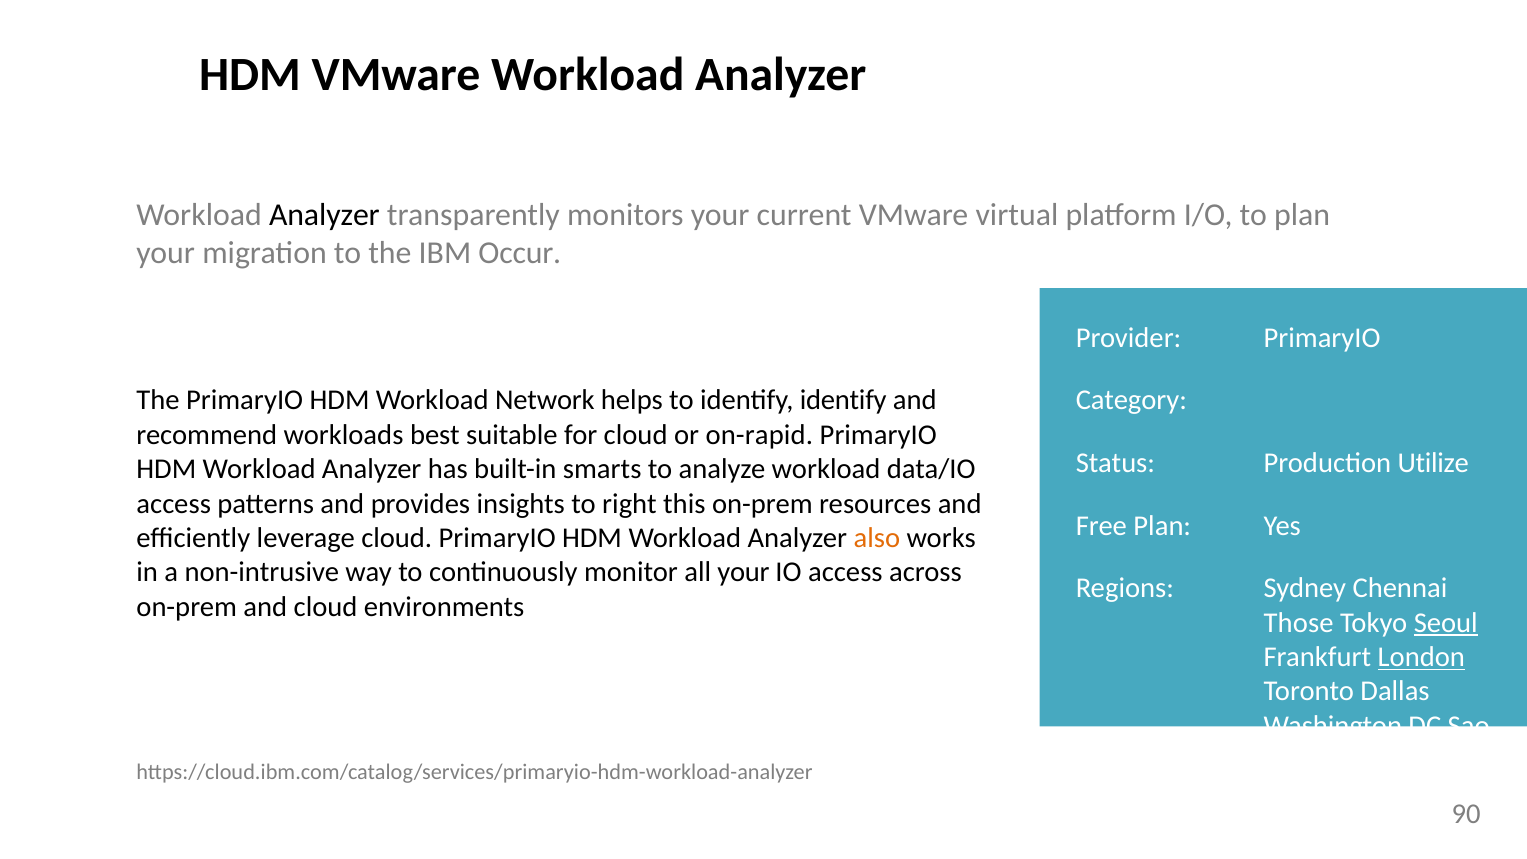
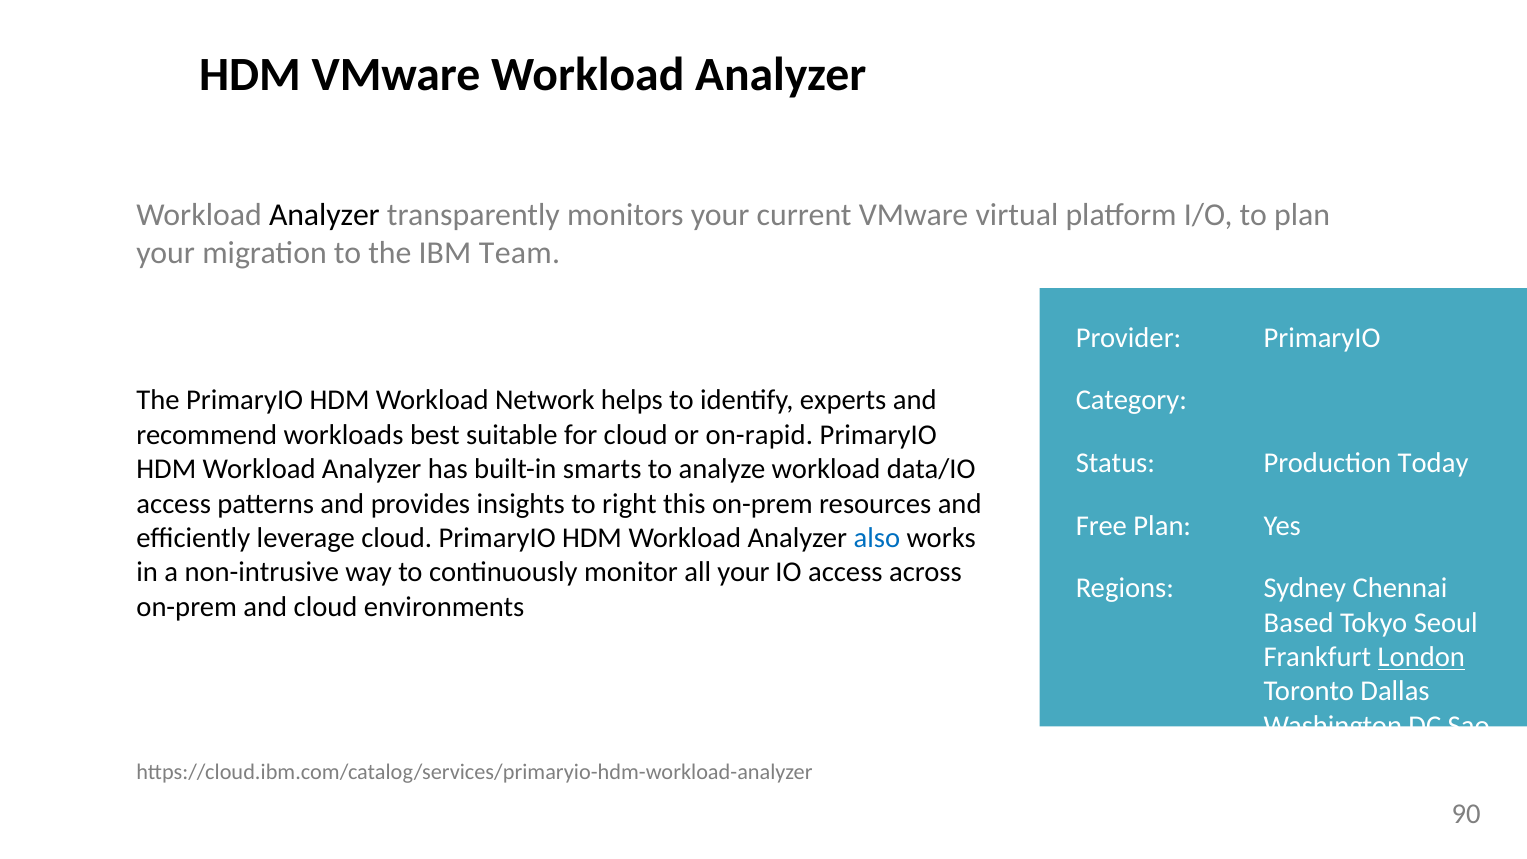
Occur: Occur -> Team (520, 253)
identify identify: identify -> experts (843, 400)
Utilize: Utilize -> Today (1433, 463)
also colour: orange -> blue (877, 538)
Those: Those -> Based (1299, 623)
Seoul underline: present -> none (1446, 623)
